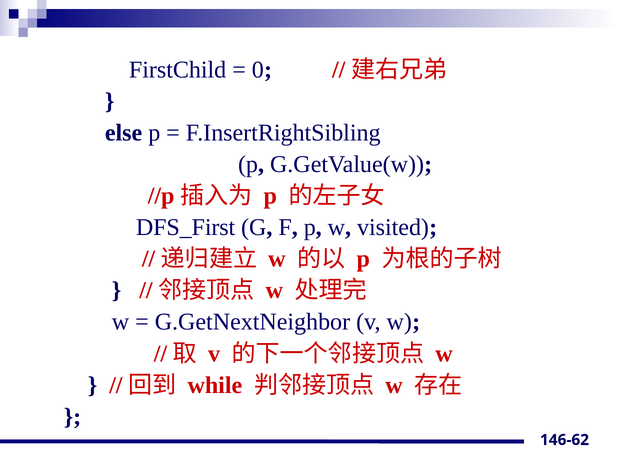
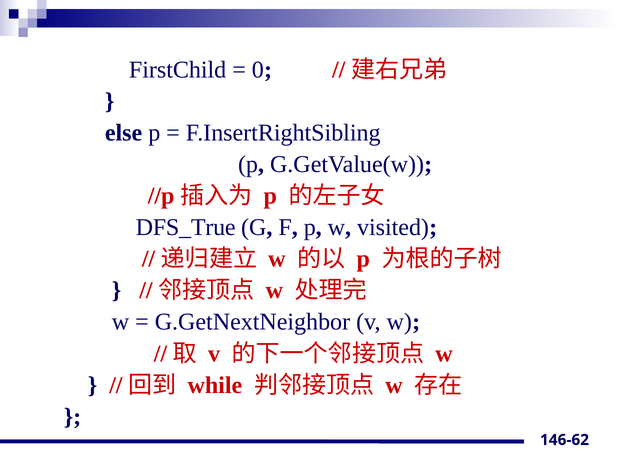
DFS_First: DFS_First -> DFS_True (186, 228)
